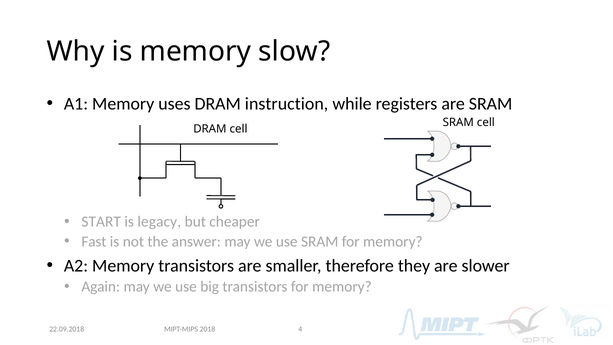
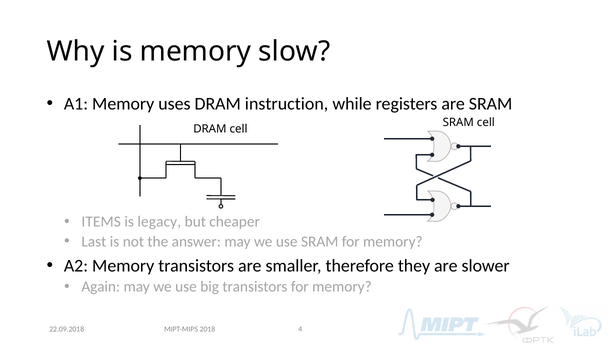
START: START -> ITEMS (101, 222)
Fast: Fast -> Last (94, 241)
